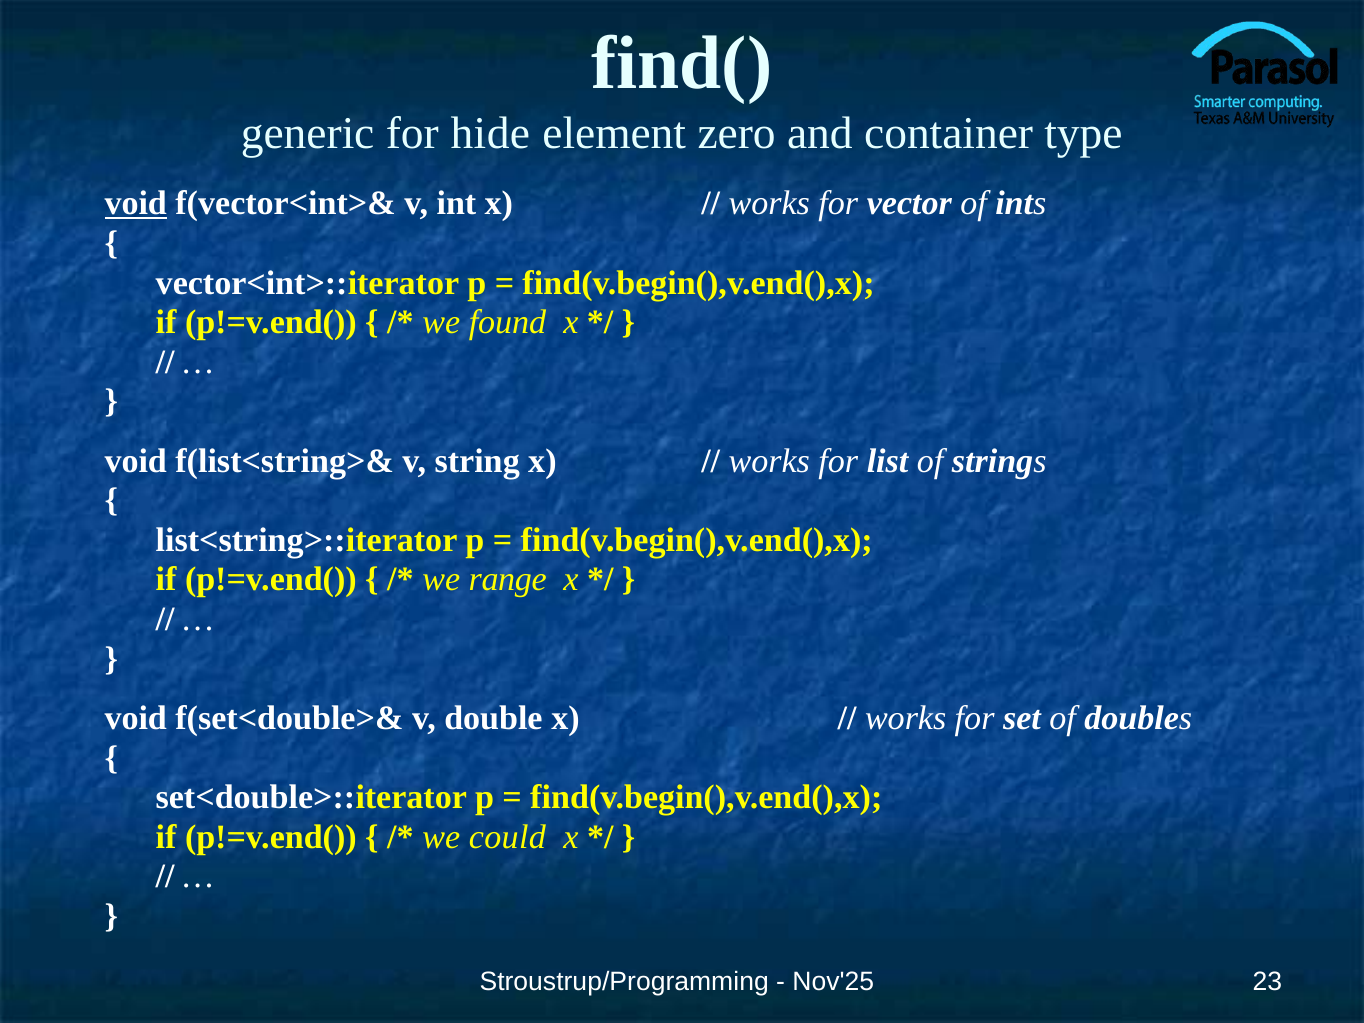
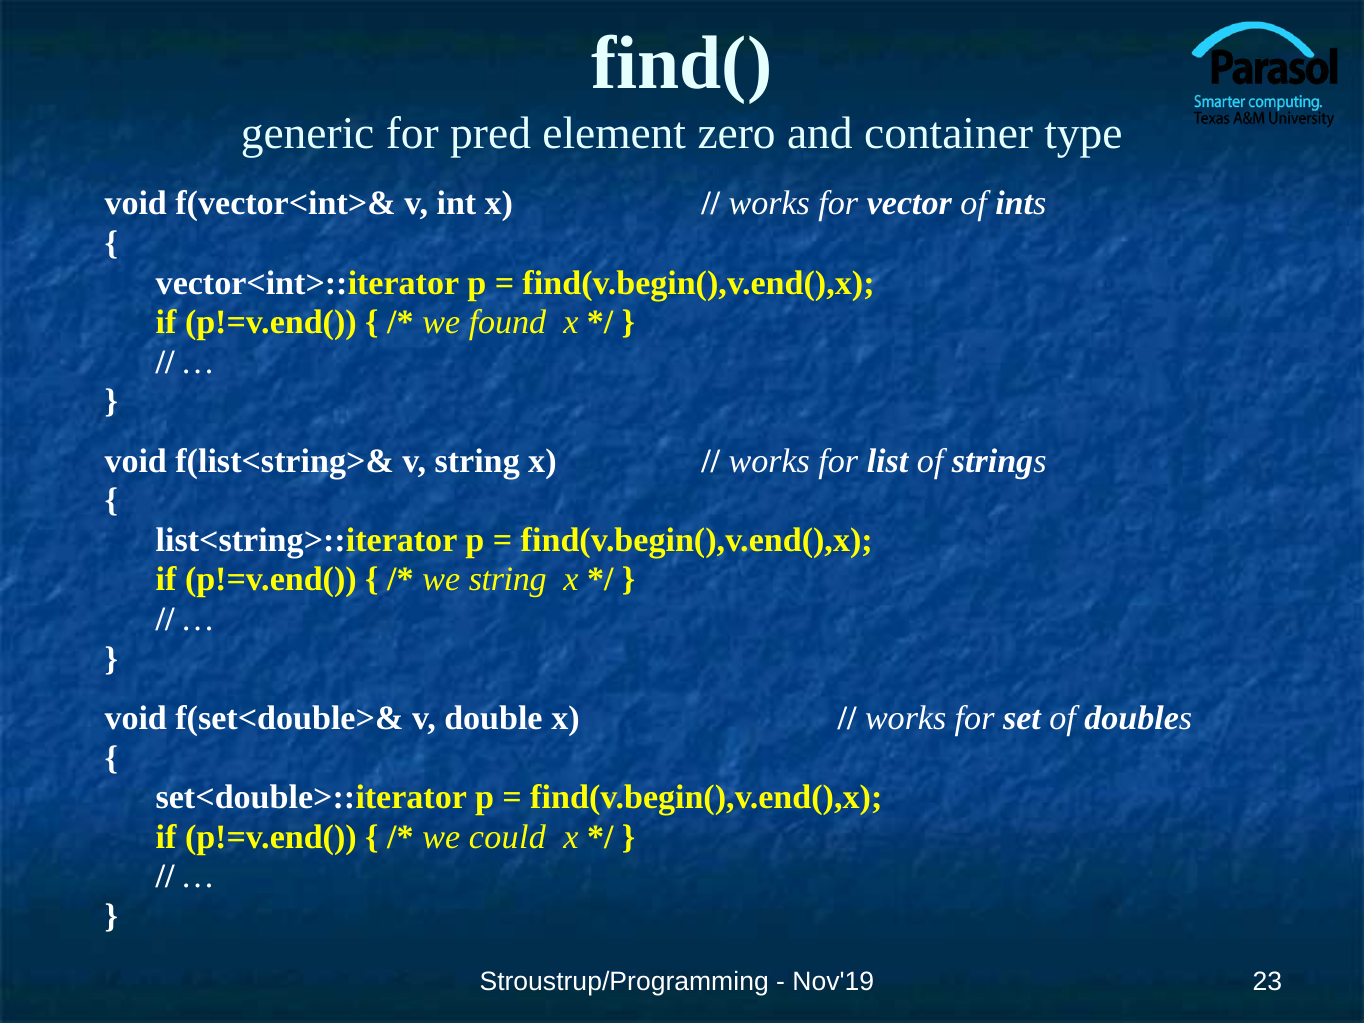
hide: hide -> pred (491, 134)
void underline: present -> none (136, 204)
we range: range -> string (508, 580)
Nov'25: Nov'25 -> Nov'19 (833, 982)
